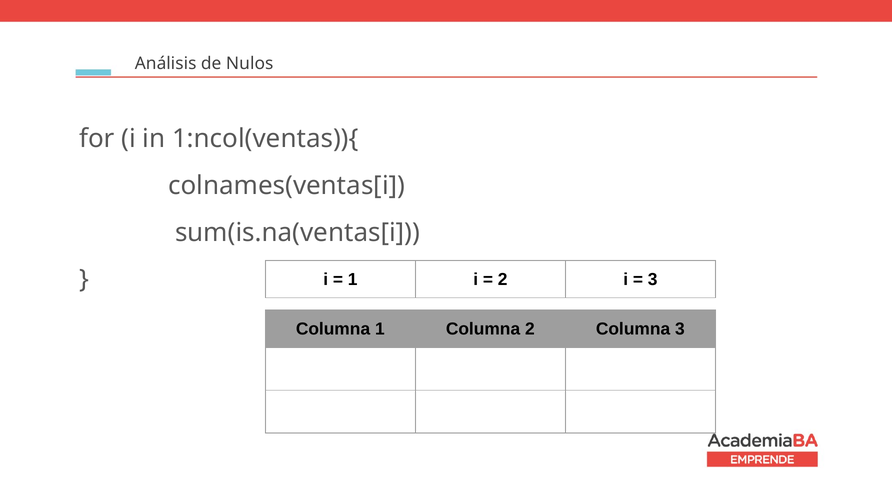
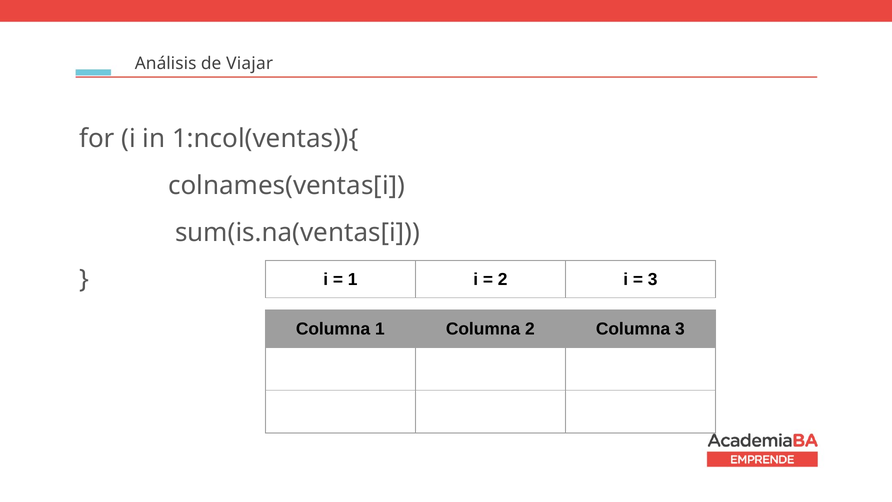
Nulos: Nulos -> Viajar (250, 64)
